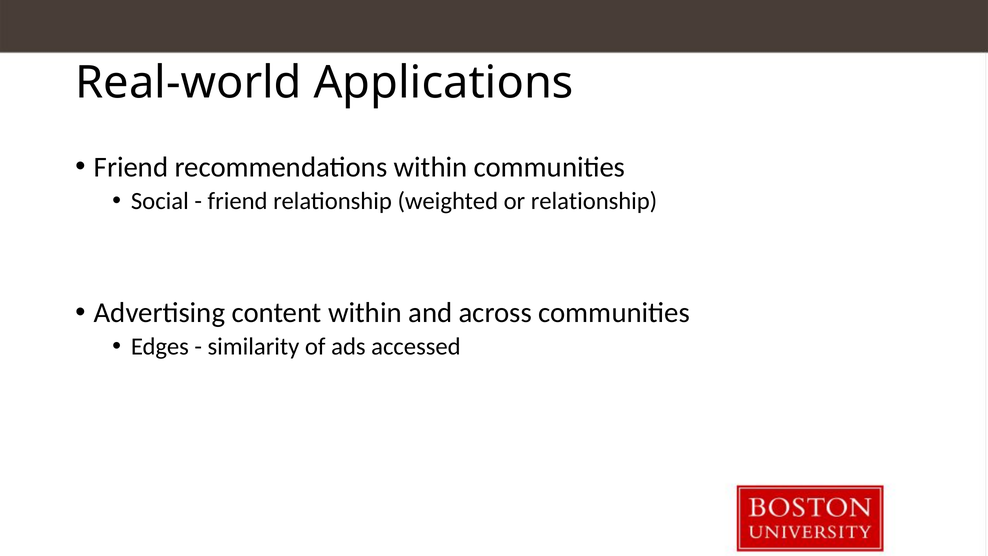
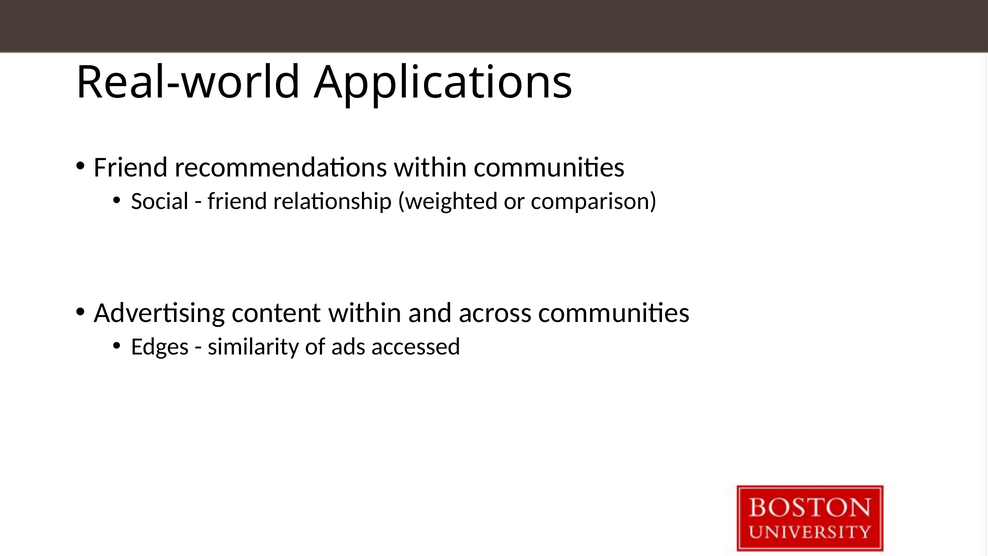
or relationship: relationship -> comparison (594, 201)
